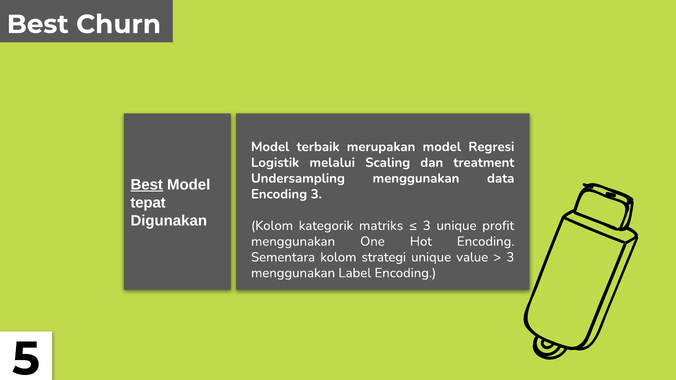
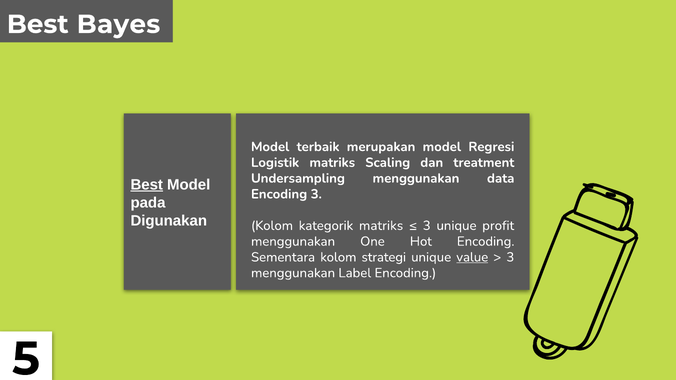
Churn: Churn -> Bayes (118, 24)
Logistik melalui: melalui -> matriks (332, 163)
tepat: tepat -> pada (148, 203)
value underline: none -> present (472, 257)
